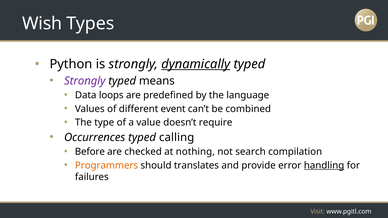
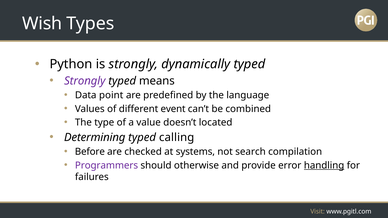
dynamically underline: present -> none (196, 64)
loops: loops -> point (111, 95)
require: require -> located (216, 123)
Occurrences: Occurrences -> Determining (95, 137)
nothing: nothing -> systems (195, 152)
Programmers colour: orange -> purple (107, 165)
translates: translates -> otherwise (196, 165)
